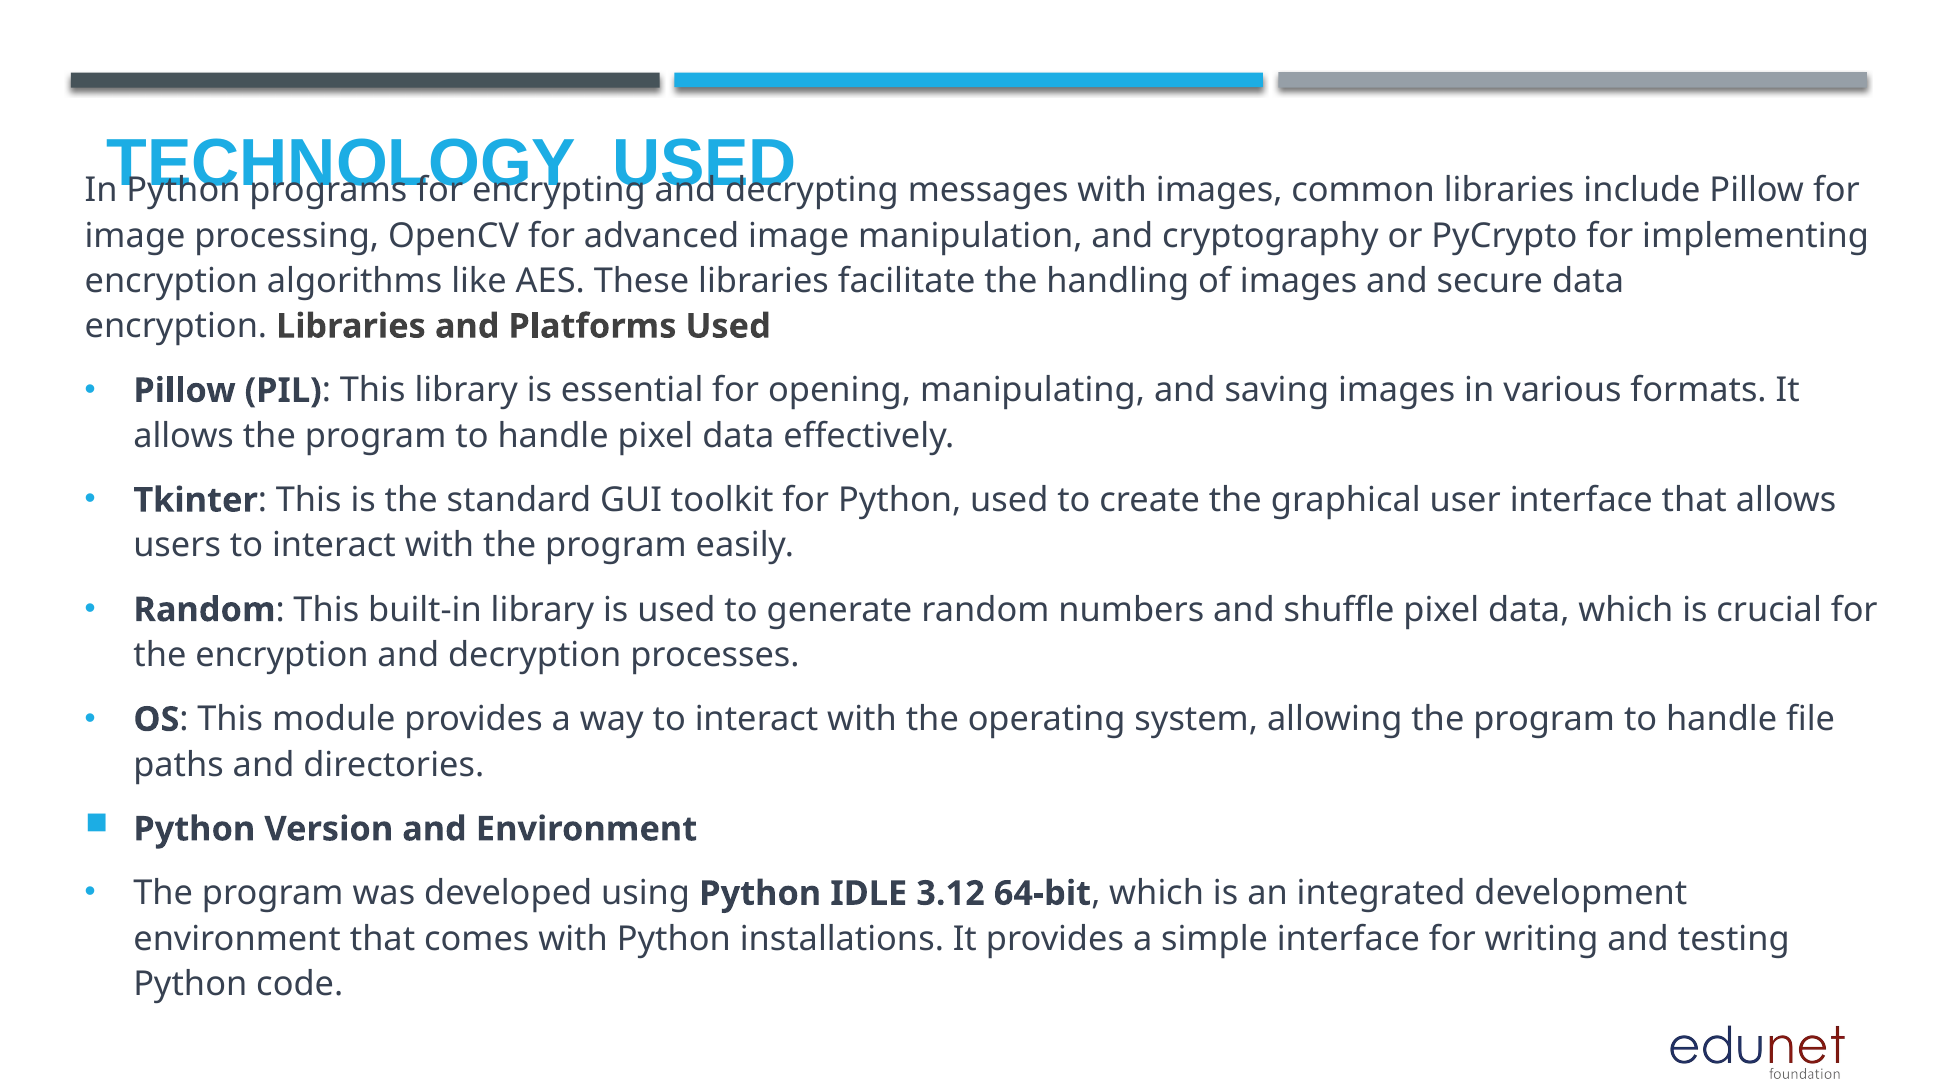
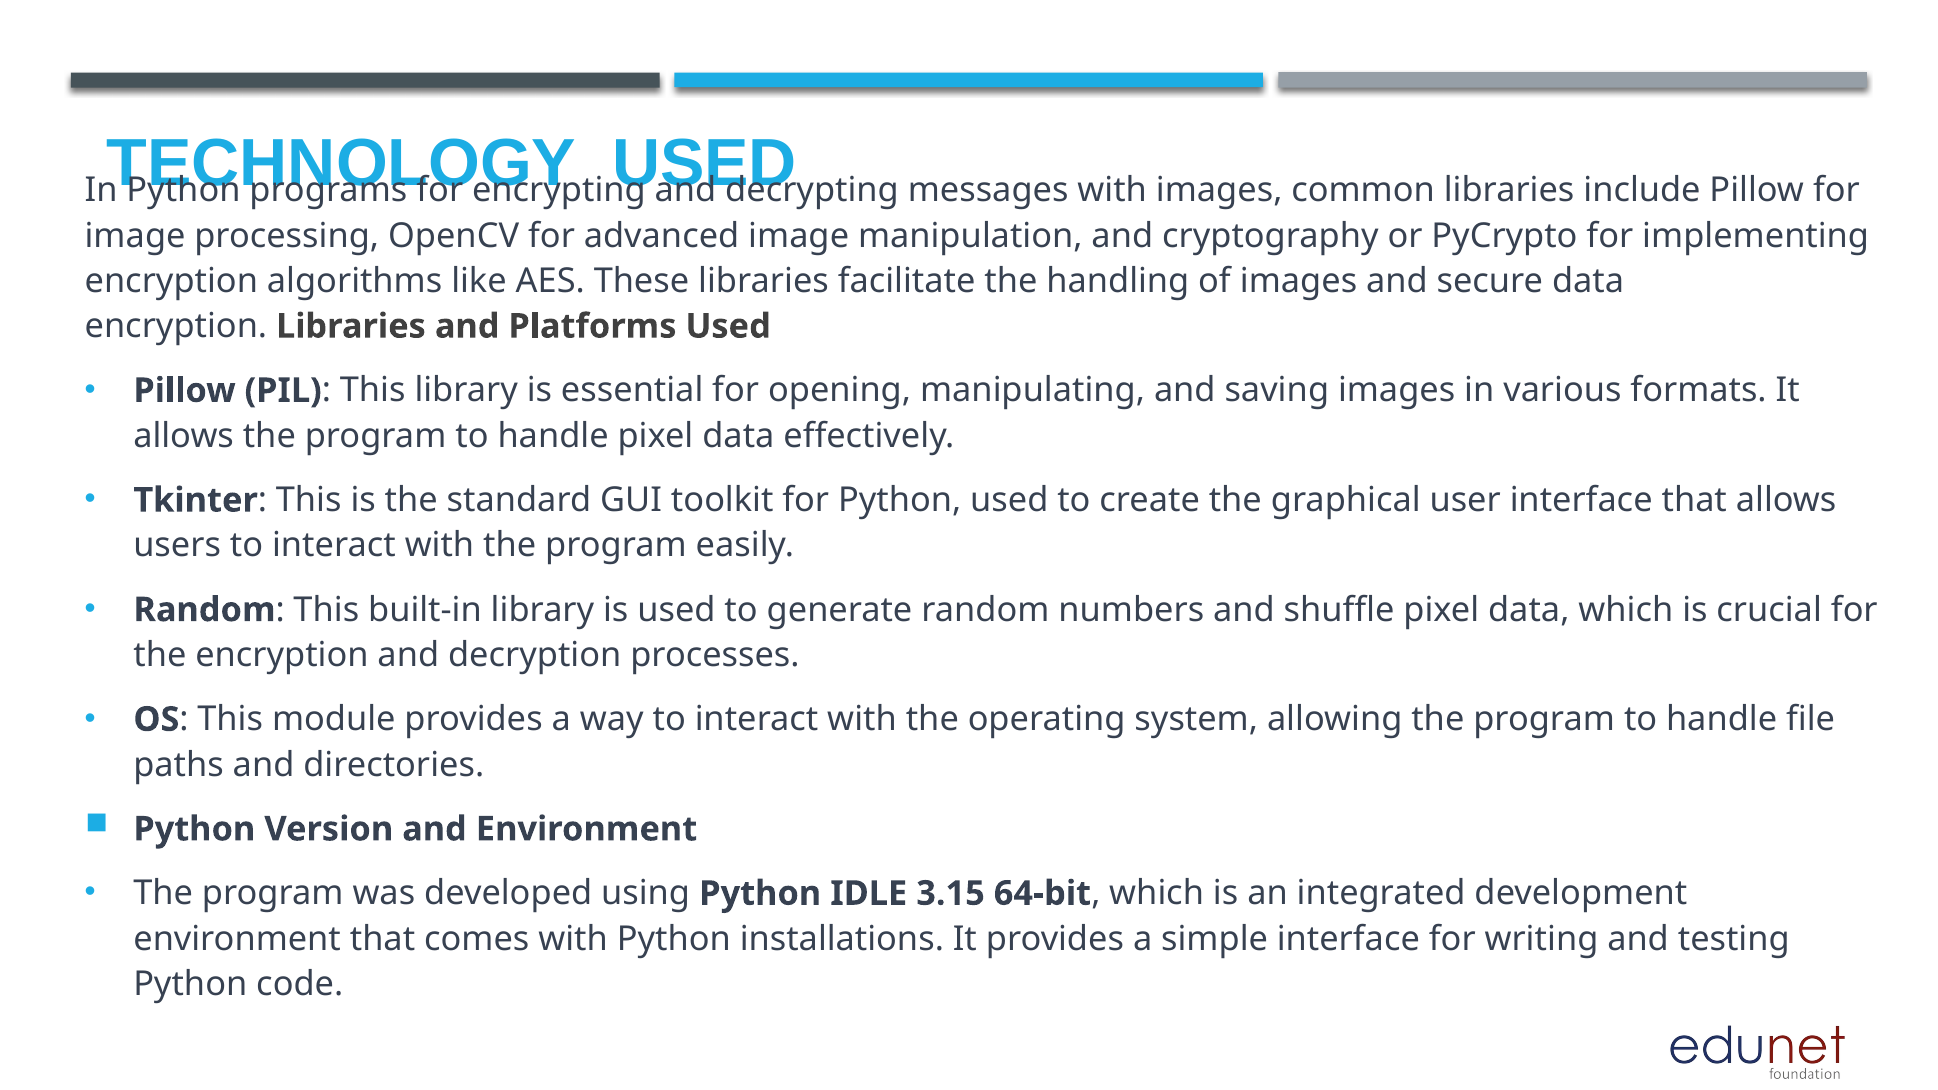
3.12: 3.12 -> 3.15 (951, 894)
